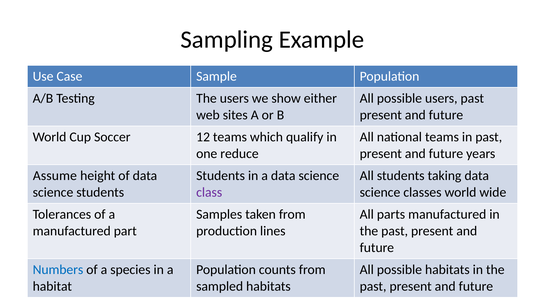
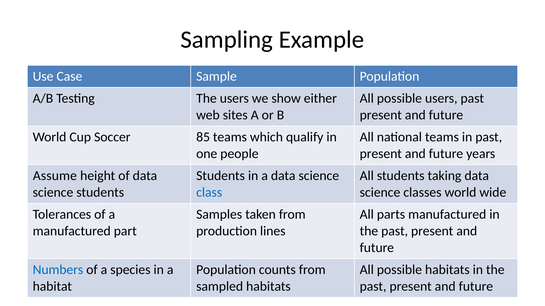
12: 12 -> 85 (203, 137)
reduce: reduce -> people (239, 154)
class colour: purple -> blue (209, 193)
